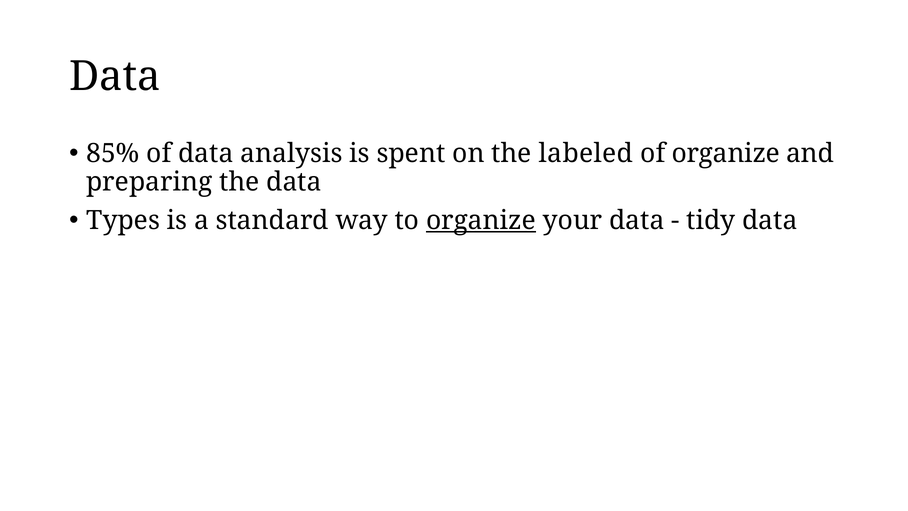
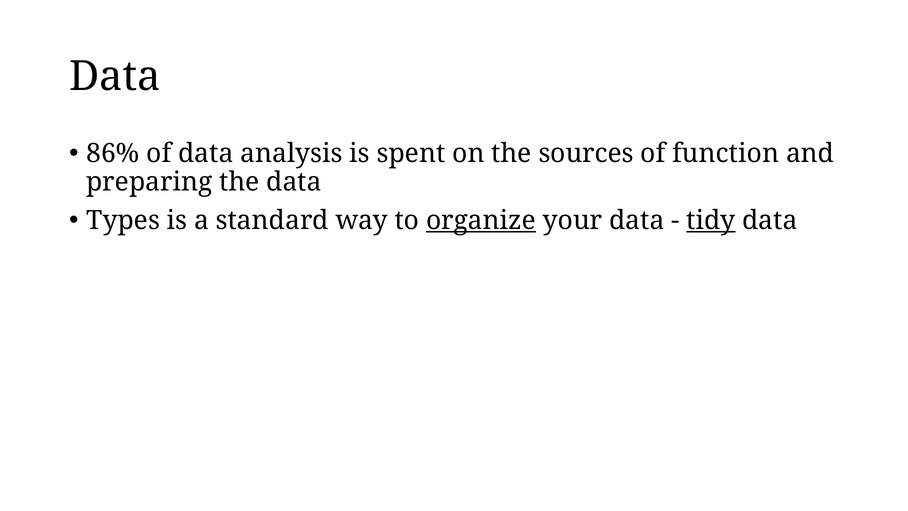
85%: 85% -> 86% (113, 154)
labeled: labeled -> sources (586, 154)
of organize: organize -> function (726, 154)
tidy underline: none -> present (711, 220)
